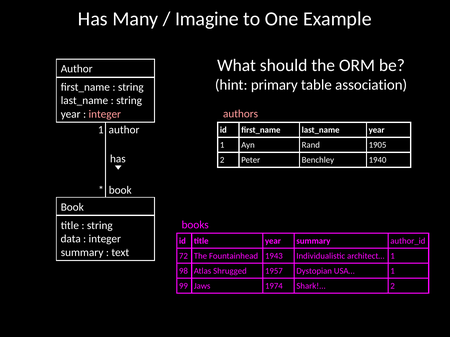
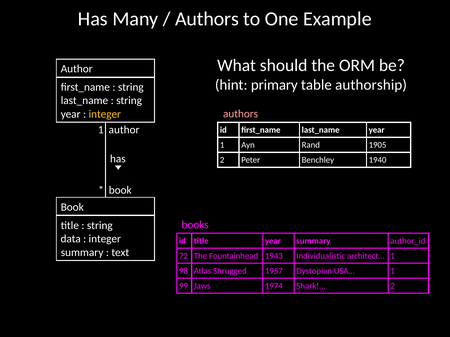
Imagine: Imagine -> Authors (207, 19)
association: association -> authorship (371, 85)
integer colour: pink -> yellow (105, 114)
